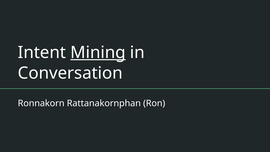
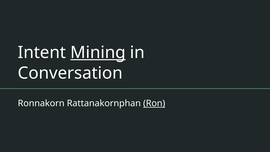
Ron underline: none -> present (154, 103)
